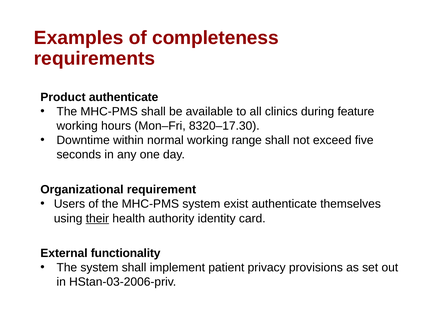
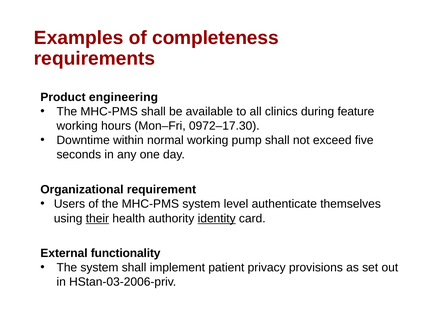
Product authenticate: authenticate -> engineering (123, 97)
8320–17.30: 8320–17.30 -> 0972–17.30 (224, 126)
range: range -> pump (247, 140)
exist: exist -> level (236, 204)
identity underline: none -> present (217, 219)
